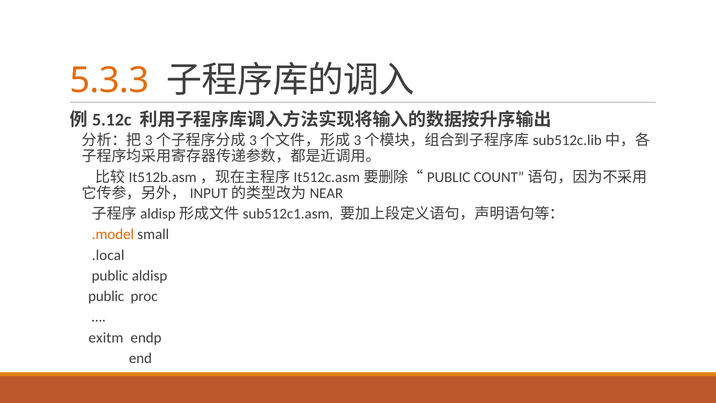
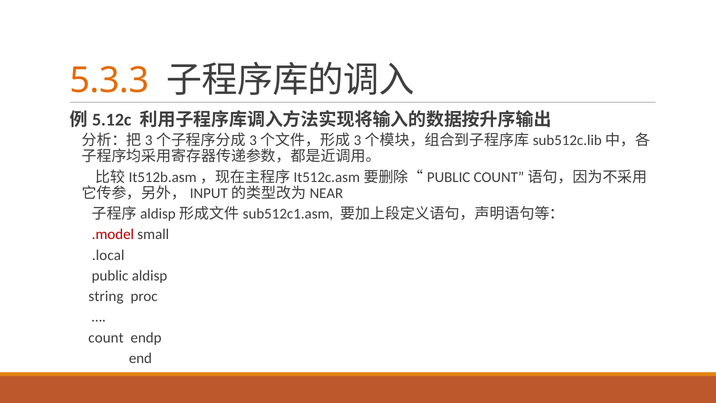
.model colour: orange -> red (113, 234)
public: public -> string (106, 296)
exitm: exitm -> count (106, 337)
